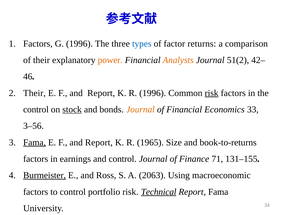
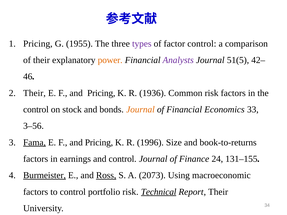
Factors: Factors -> Pricing (38, 44)
G 1996: 1996 -> 1955 (79, 44)
types colour: blue -> purple (142, 44)
factor returns: returns -> control (202, 44)
Analysts colour: orange -> purple (178, 60)
51(2: 51(2 -> 51(5 (238, 60)
Report: Report -> Pricing (101, 93)
R 1996: 1996 -> 1936 (153, 93)
risk underline: present -> none (212, 93)
stock underline: present -> none (72, 110)
Report: Report -> Pricing (99, 143)
1965: 1965 -> 1996 (150, 143)
71: 71 -> 24 (217, 159)
Ross underline: none -> present (106, 176)
2063: 2063 -> 2073 (152, 176)
Report Fama: Fama -> Their (218, 192)
